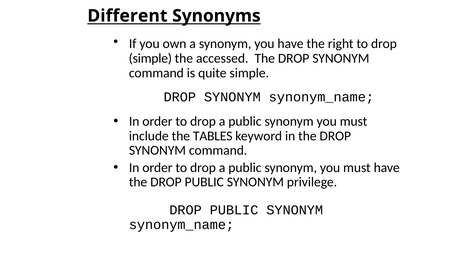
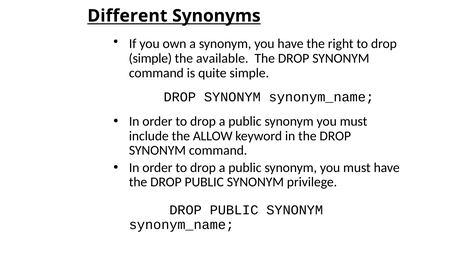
accessed: accessed -> available (222, 58)
TABLES: TABLES -> ALLOW (213, 136)
